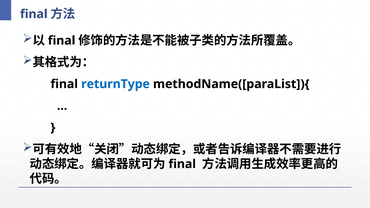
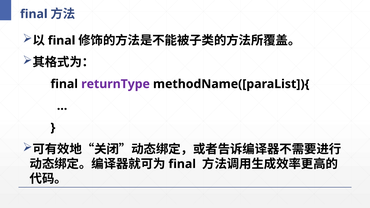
returnType colour: blue -> purple (116, 84)
